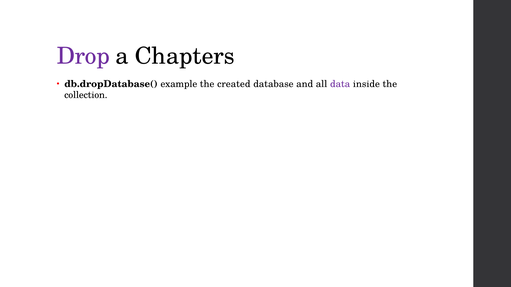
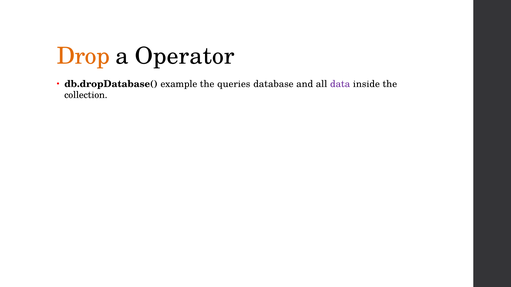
Drop colour: purple -> orange (83, 56)
Chapters: Chapters -> Operator (185, 56)
created: created -> queries (234, 84)
